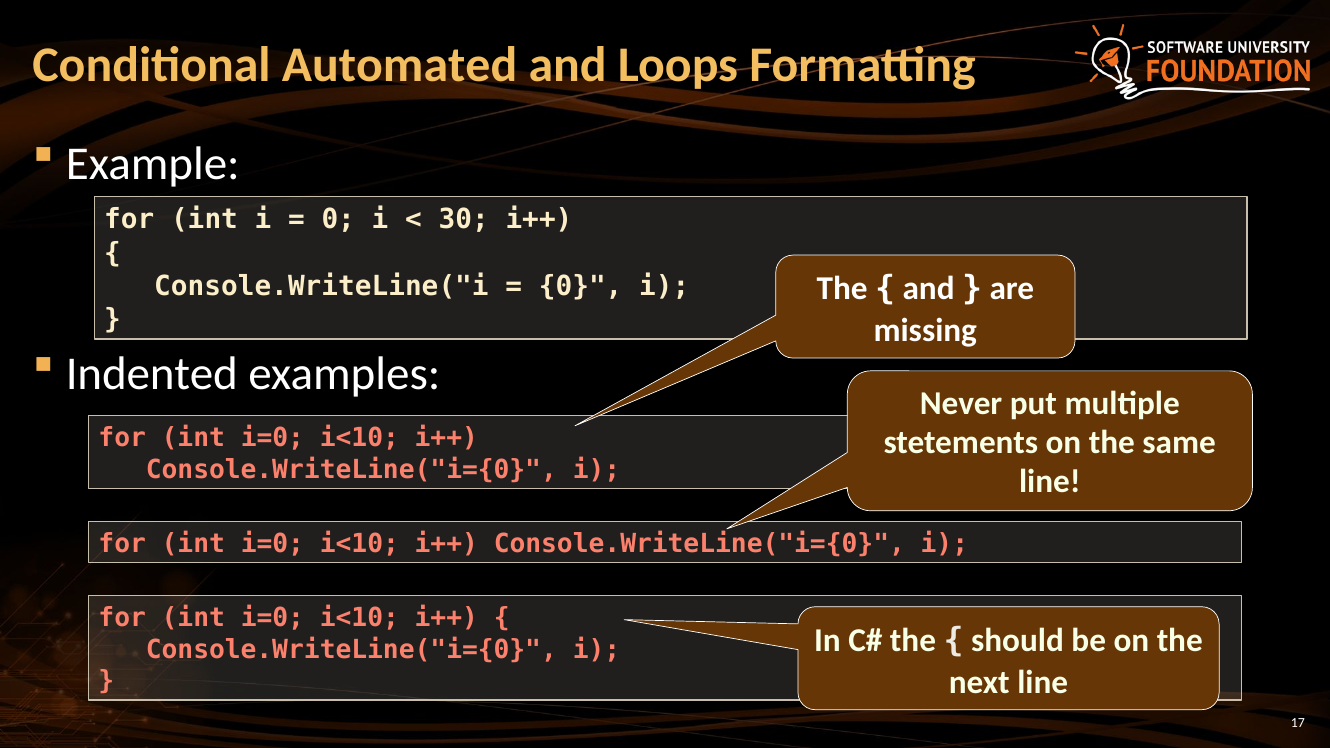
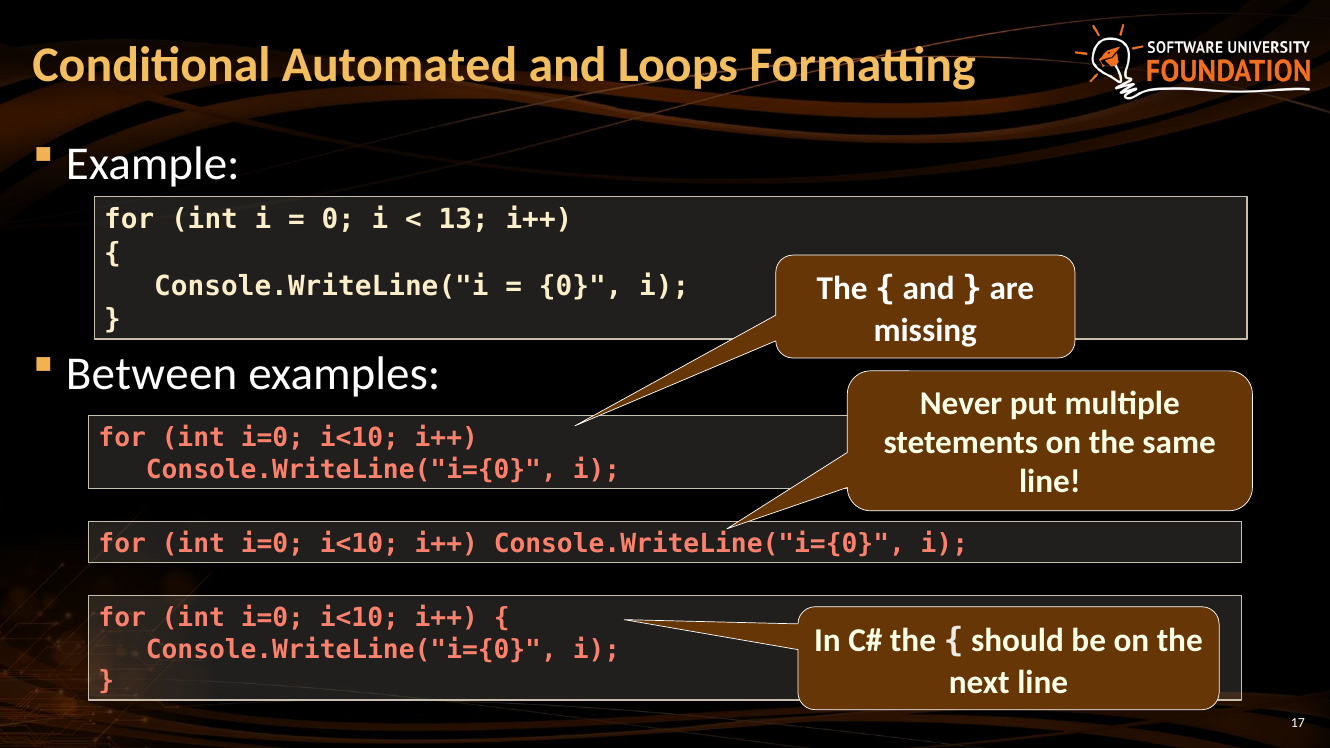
30: 30 -> 13 (464, 220)
Indented: Indented -> Between (152, 374)
